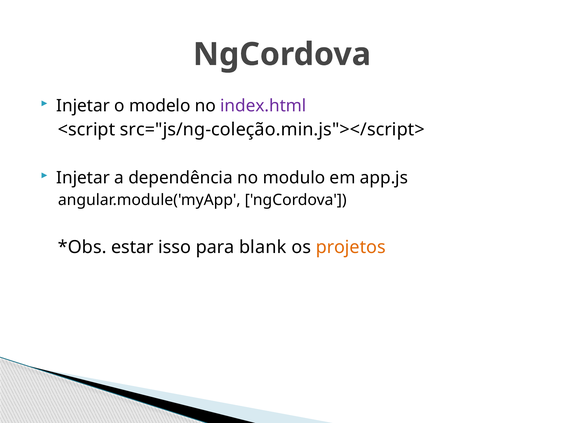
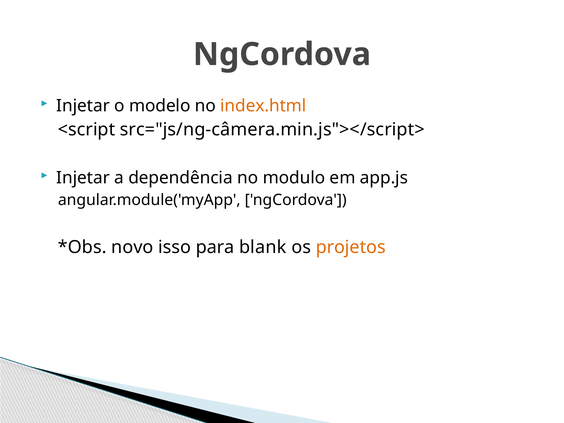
index.html colour: purple -> orange (263, 106)
src="js/ng-coleção.min.js"></script>: src="js/ng-coleção.min.js"></script> -> src="js/ng-câmera.min.js"></script> (272, 130)
estar: estar -> novo (132, 247)
